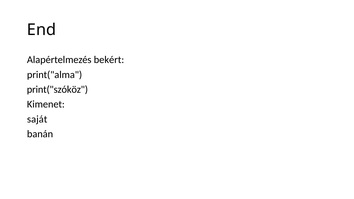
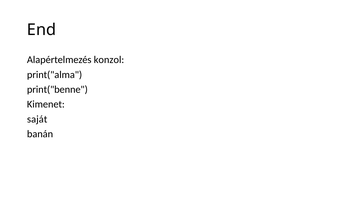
bekért: bekért -> konzol (109, 60)
print("szóköz: print("szóköz -> print("benne (57, 90)
